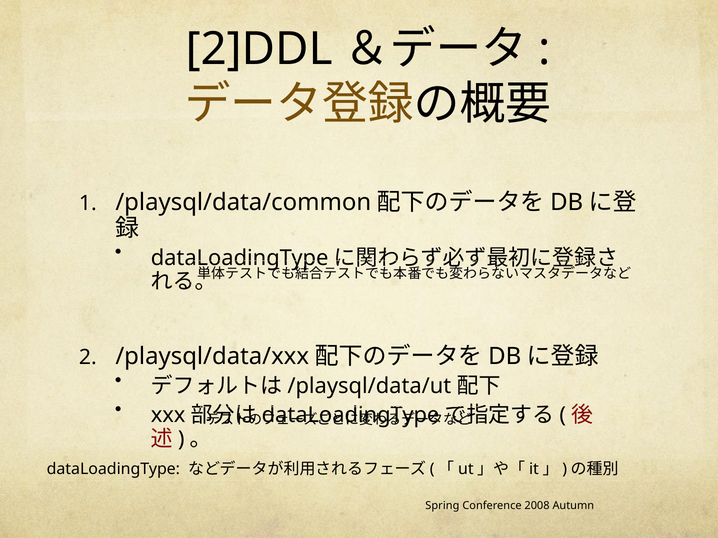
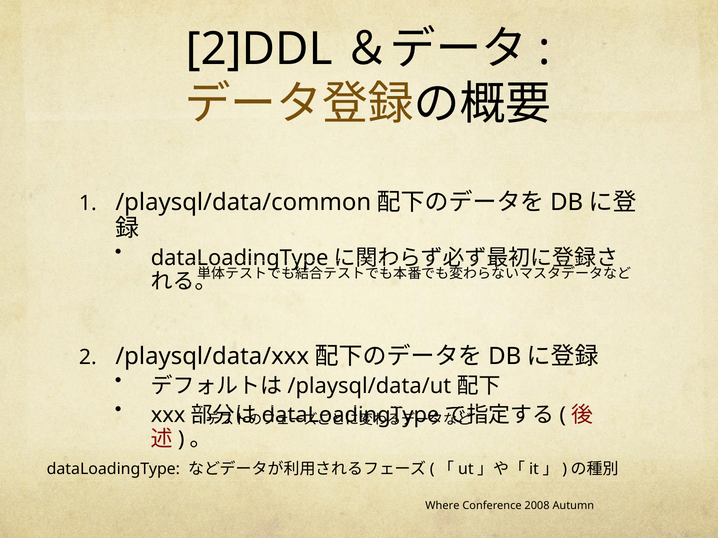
Spring: Spring -> Where (442, 506)
